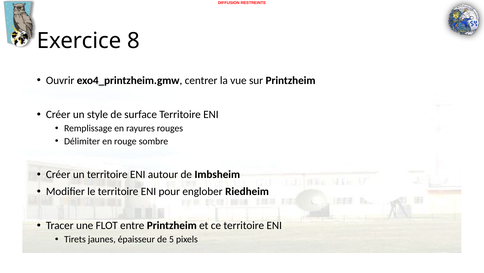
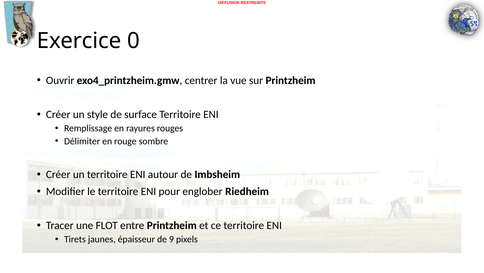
8: 8 -> 0 (133, 41)
5: 5 -> 9 (171, 239)
